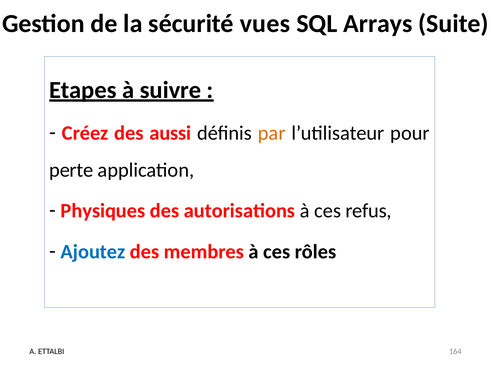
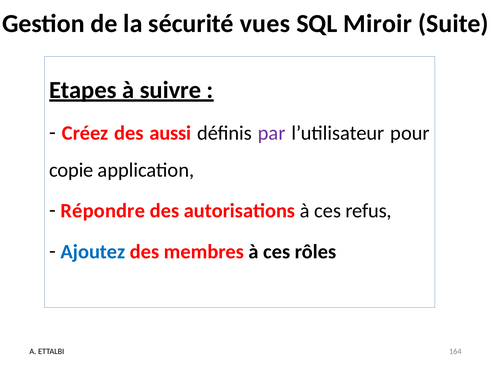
Arrays: Arrays -> Miroir (378, 24)
par colour: orange -> purple (272, 133)
perte: perte -> copie (71, 170)
Physiques: Physiques -> Répondre (103, 211)
